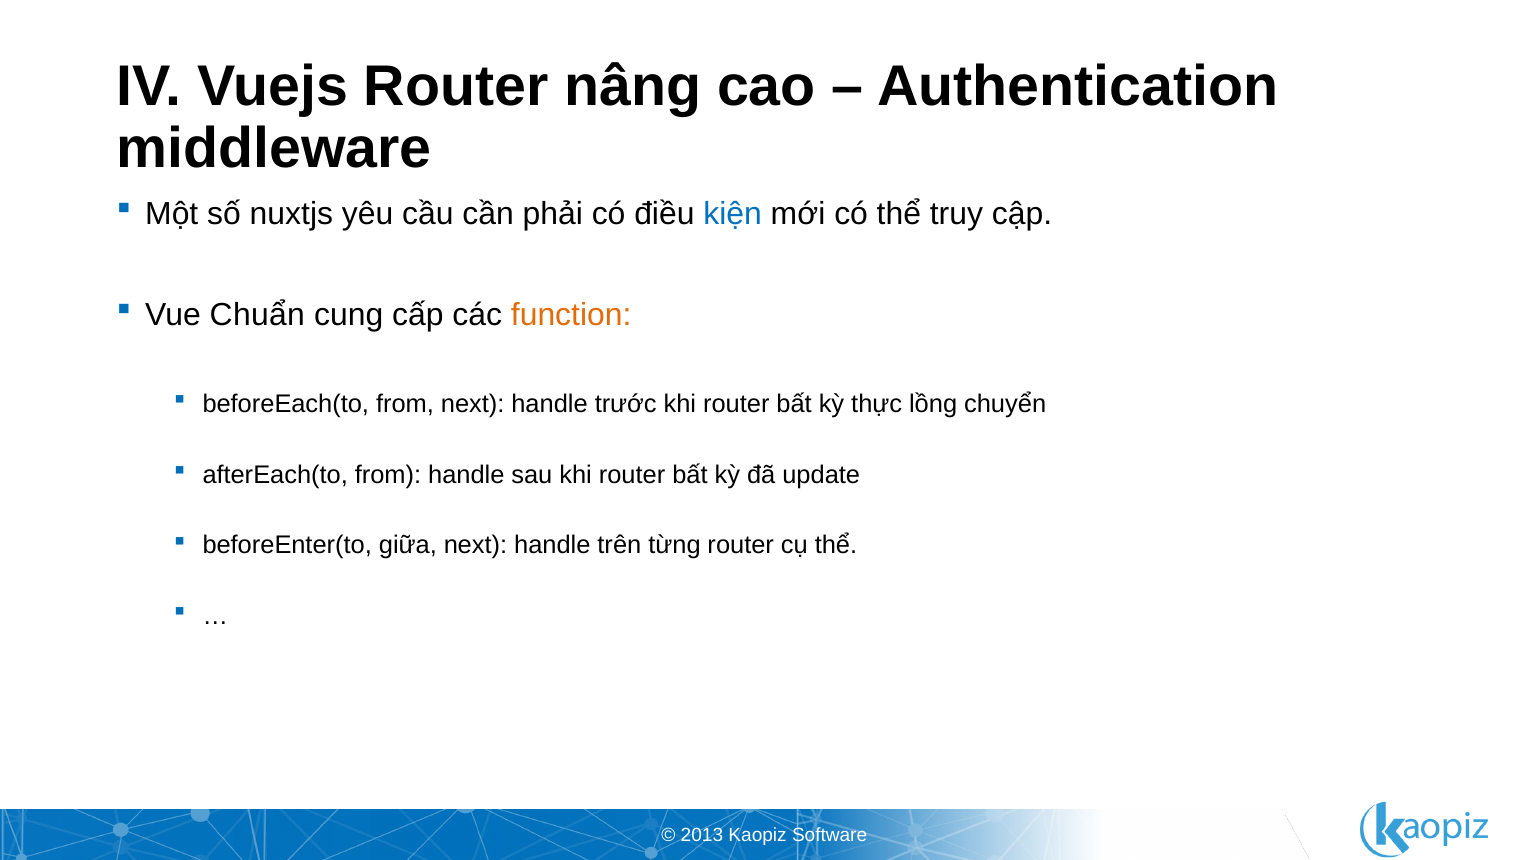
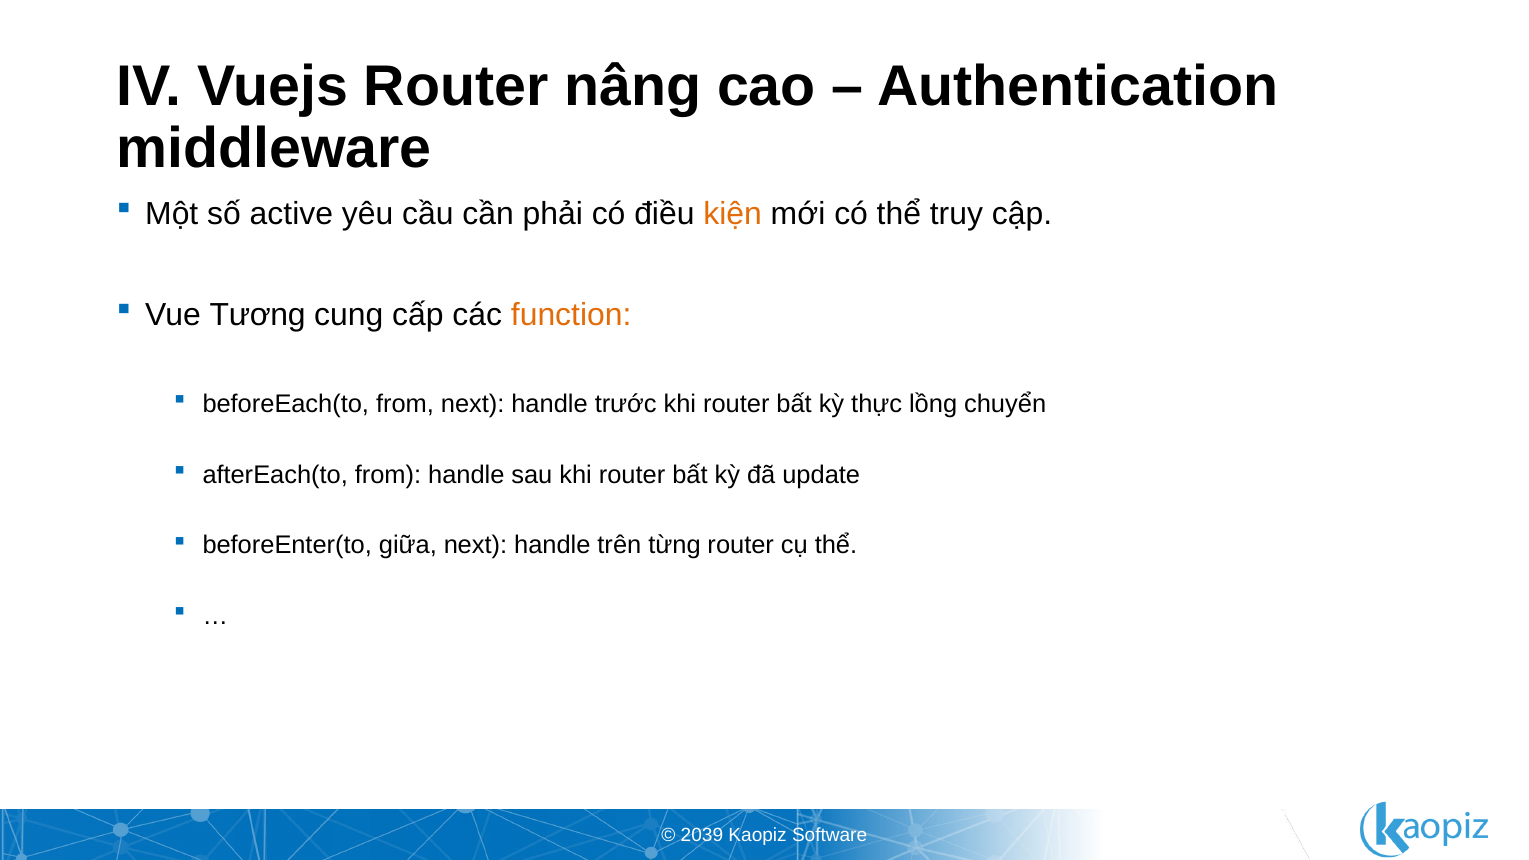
nuxtjs: nuxtjs -> active (291, 214)
kiện colour: blue -> orange (733, 214)
Chuẩn: Chuẩn -> Tương (258, 315)
2013: 2013 -> 2039 (702, 835)
